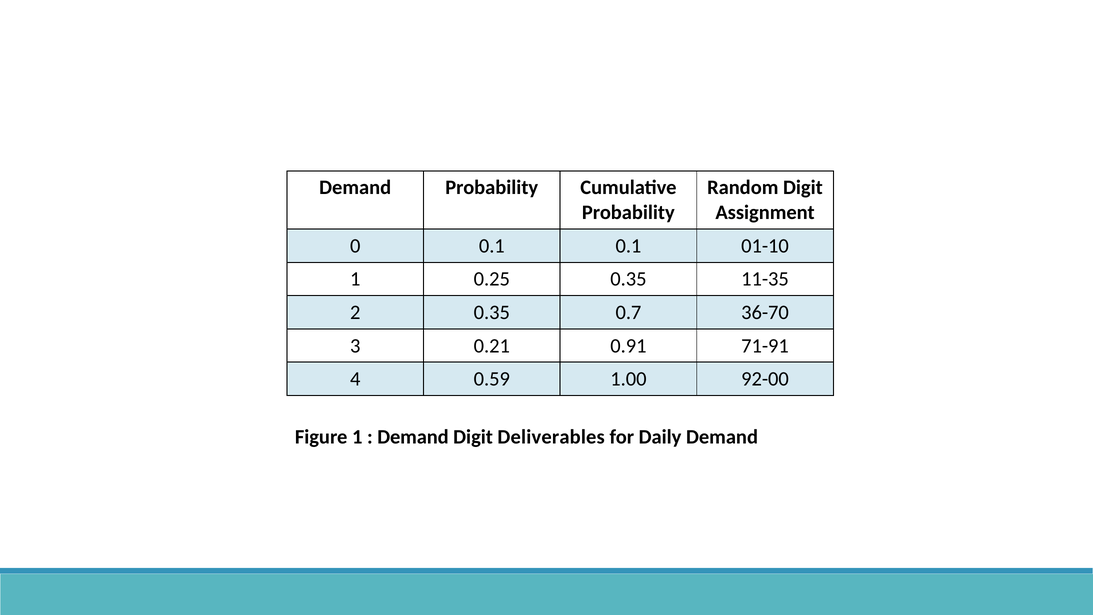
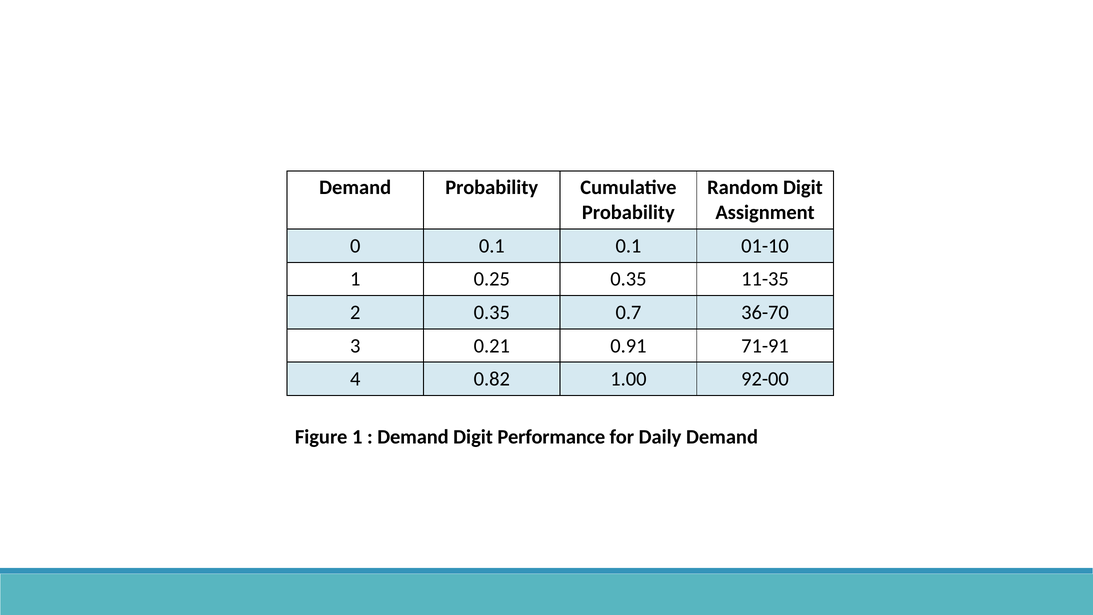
0.59: 0.59 -> 0.82 (492, 379)
Deliverables: Deliverables -> Performance (551, 437)
